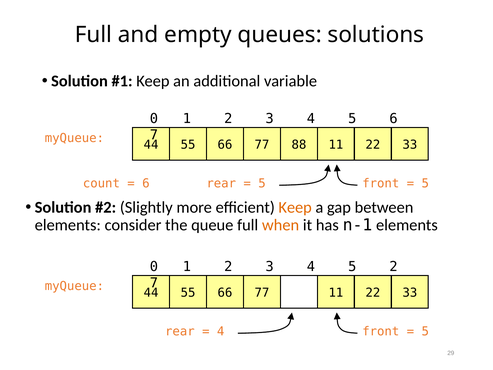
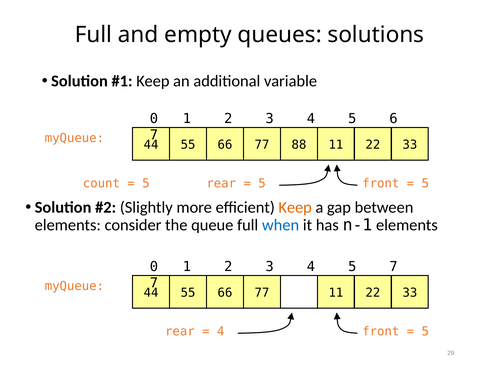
6: 6 -> 5 (146, 183)
when colour: orange -> blue (281, 225)
5 2: 2 -> 7 (394, 266)
